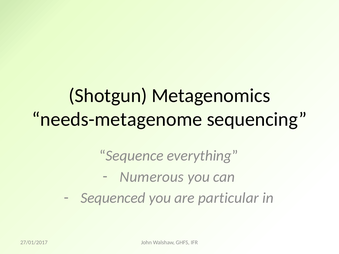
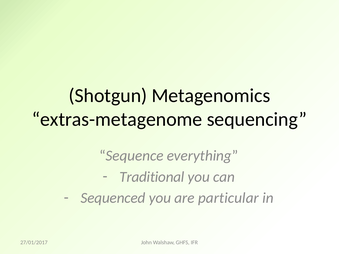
needs-metagenome: needs-metagenome -> extras-metagenome (117, 119)
Numerous: Numerous -> Traditional (152, 177)
